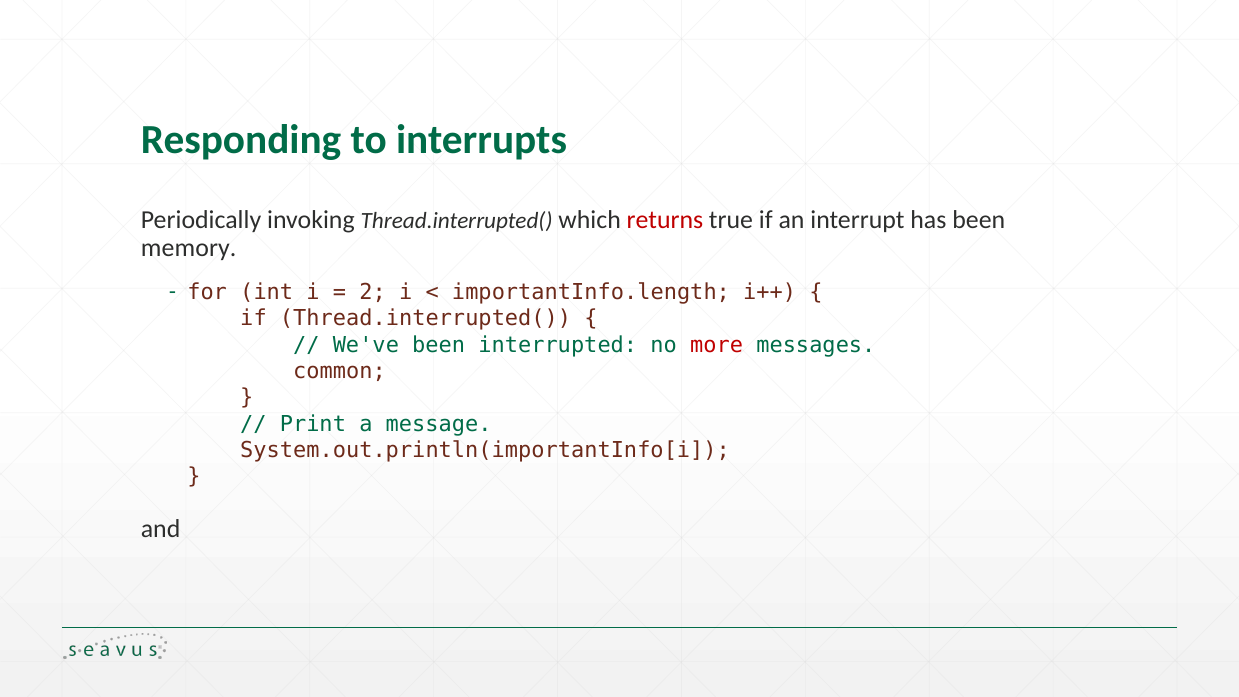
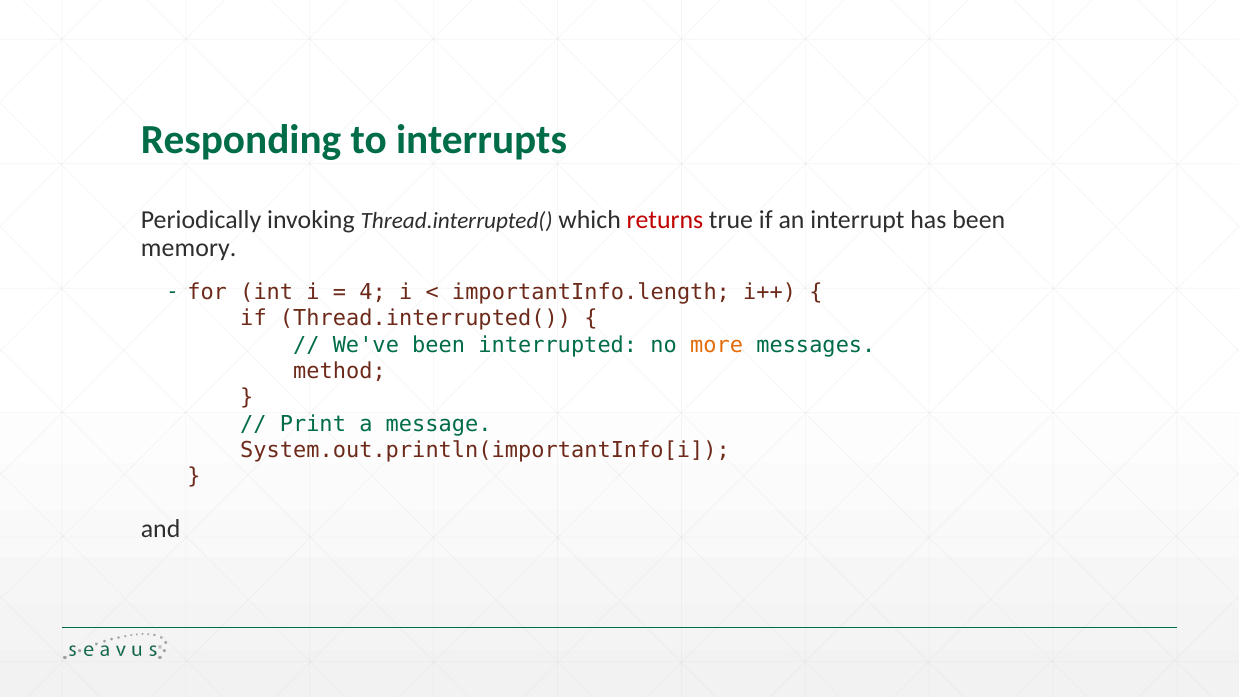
2: 2 -> 4 (373, 292)
more colour: red -> orange (717, 345)
common: common -> method (339, 371)
